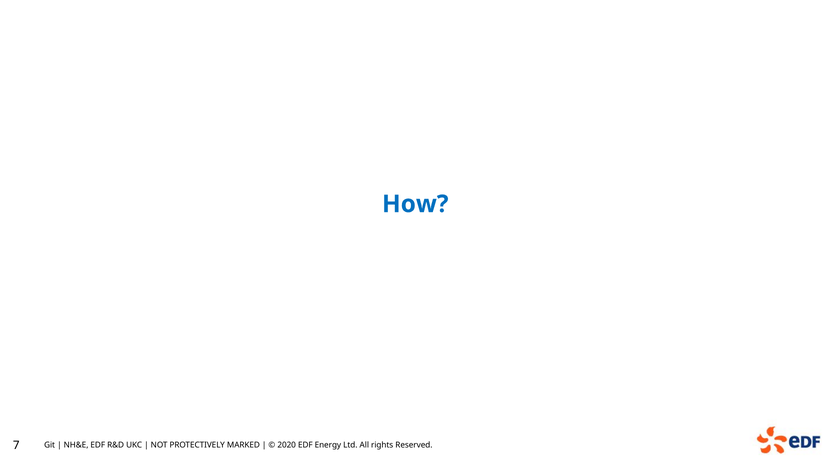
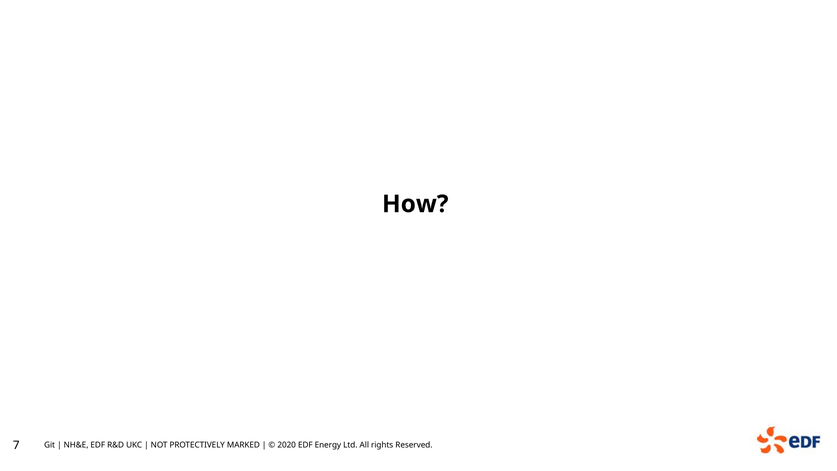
How colour: blue -> black (415, 204)
